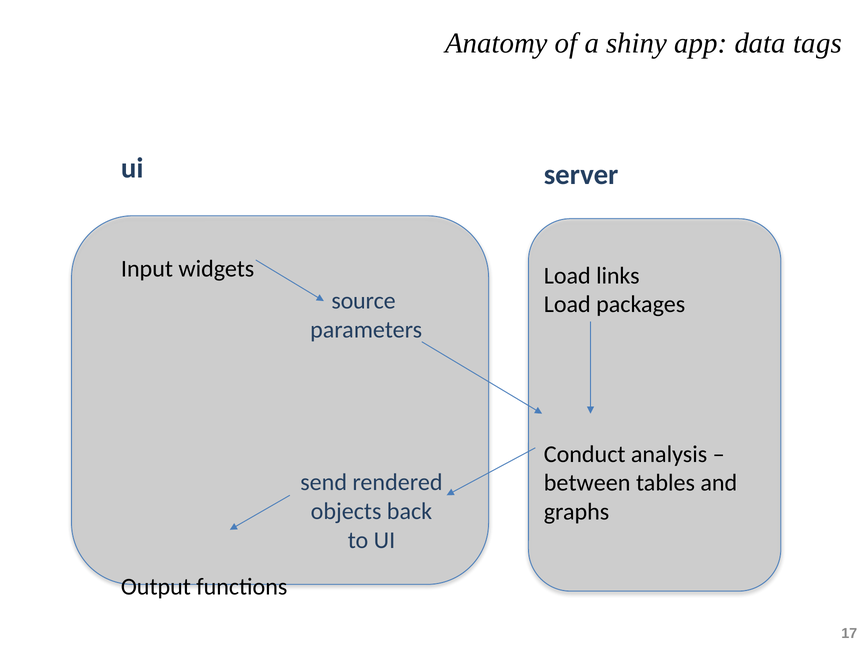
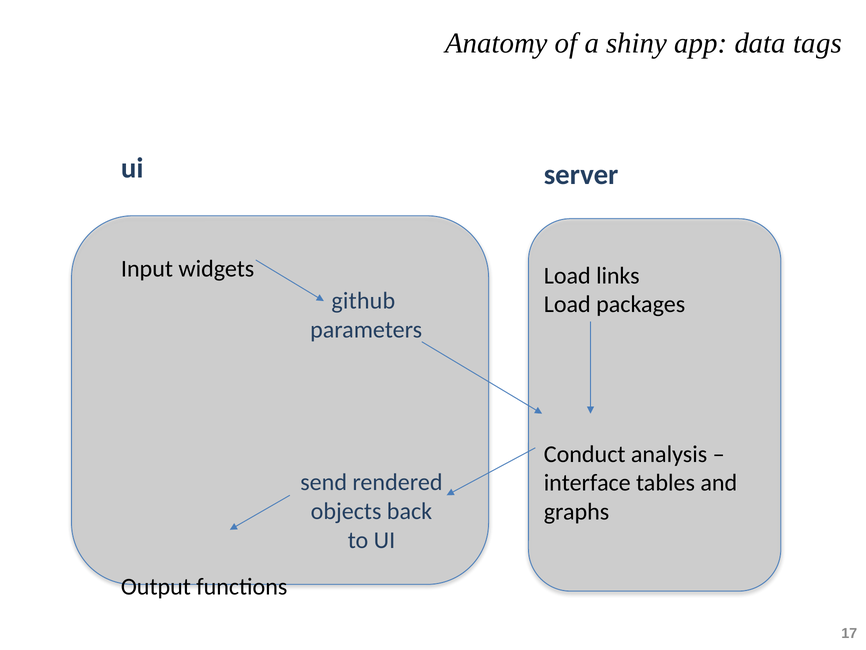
source: source -> github (363, 301)
between: between -> interface (587, 483)
